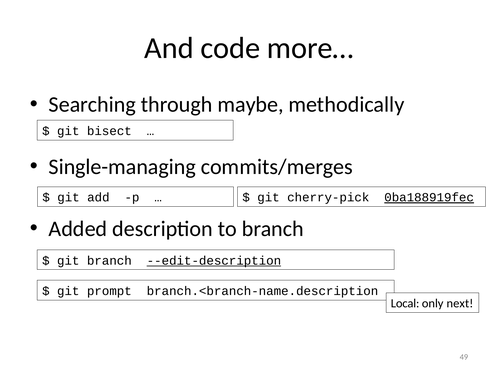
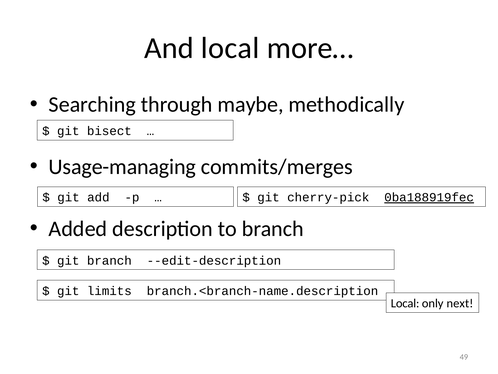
And code: code -> local (230, 48)
Single-managing: Single-managing -> Usage-managing (122, 166)
--edit-description underline: present -> none (214, 260)
prompt: prompt -> limits (109, 291)
